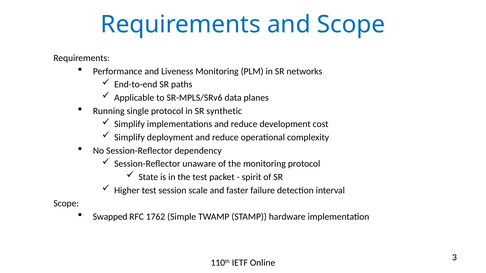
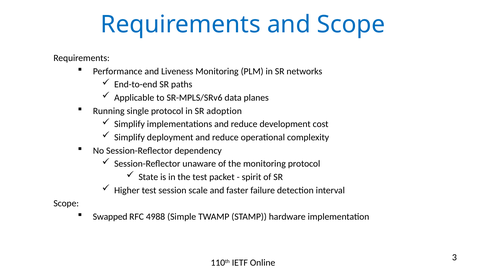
synthetic: synthetic -> adoption (224, 111)
1762: 1762 -> 4988 (156, 217)
